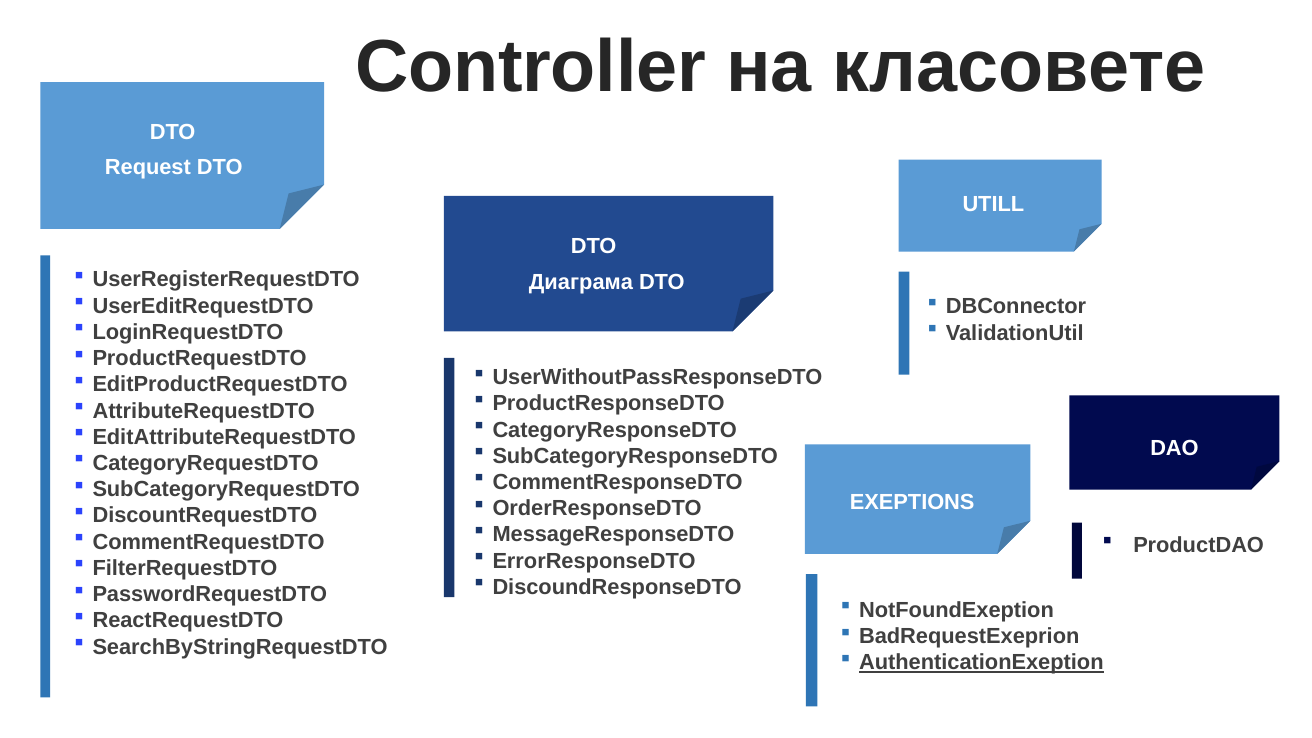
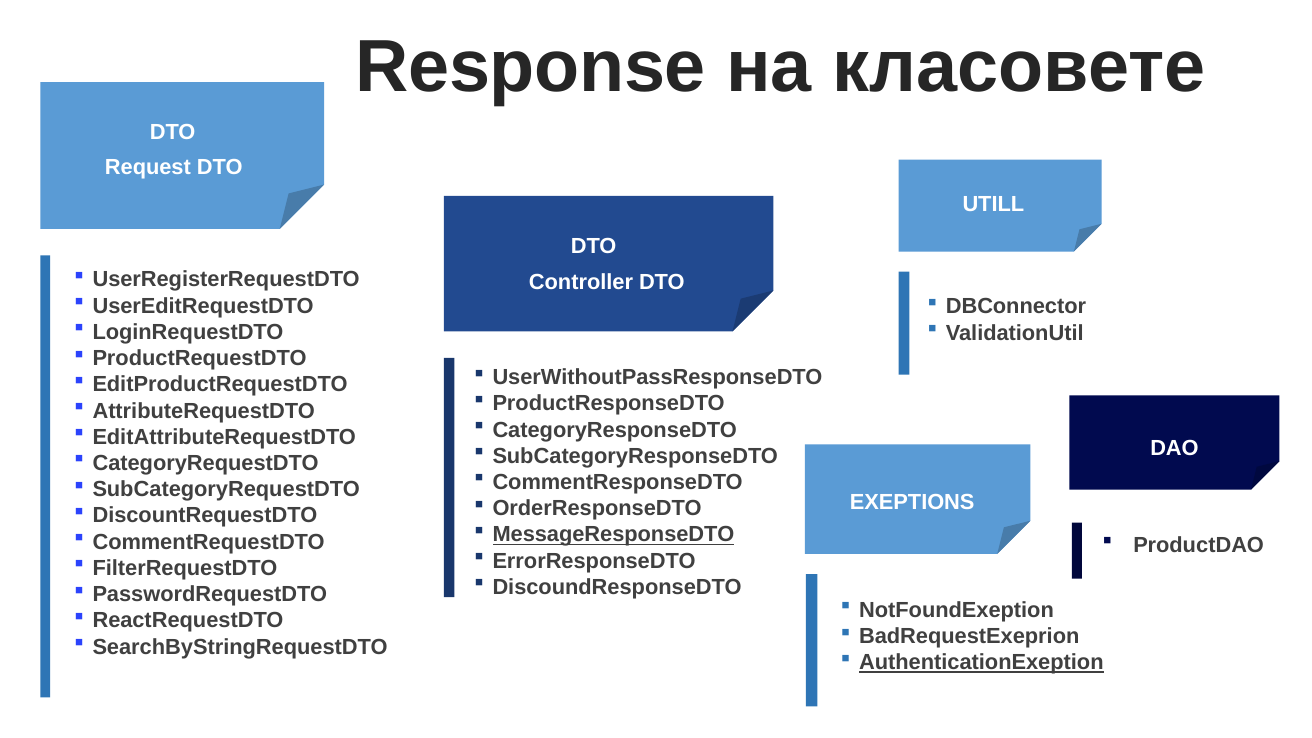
Controller: Controller -> Response (531, 67)
Диаграма: Диаграма -> Controller (581, 283)
MessageResponseDTO underline: none -> present (613, 535)
